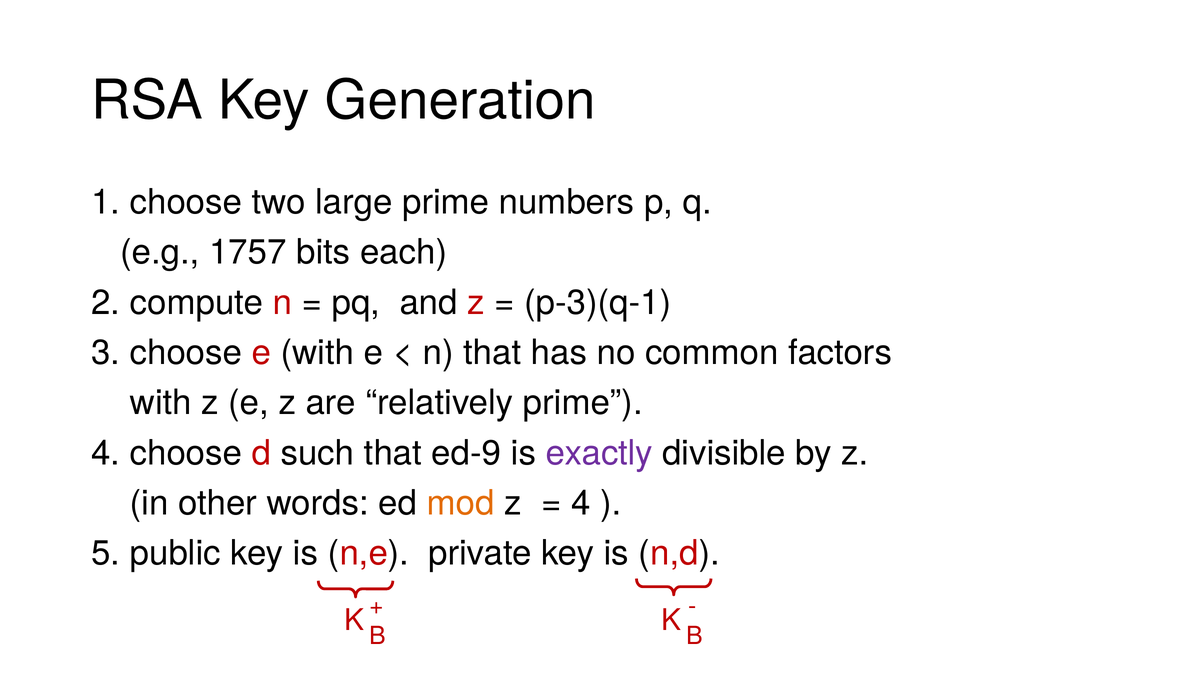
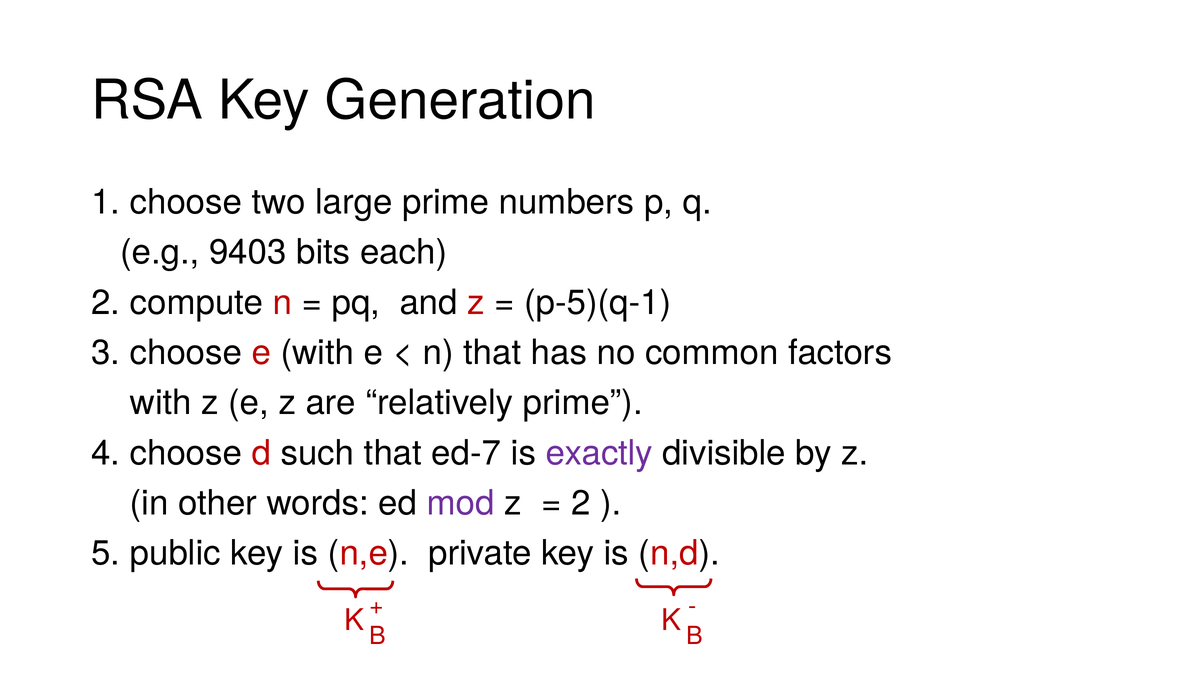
1757: 1757 -> 9403 (248, 252)
p-3)(q-1: p-3)(q-1 -> p-5)(q-1 (598, 303)
ed-9: ed-9 -> ed-7 (466, 453)
mod colour: orange -> purple (461, 503)
4: 4 -> 2 (581, 503)
